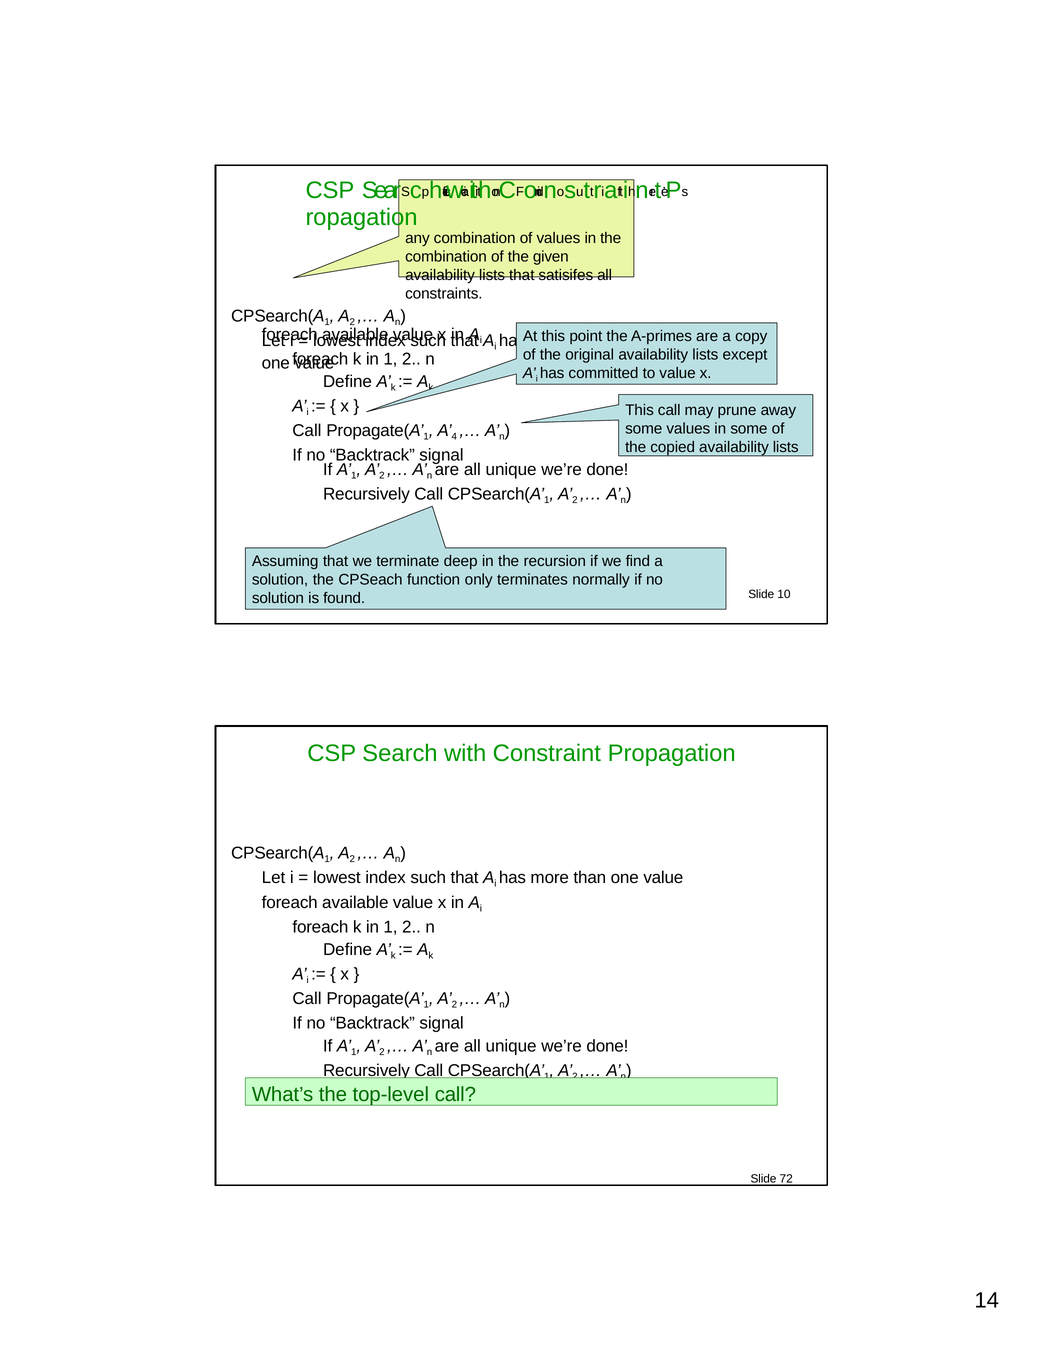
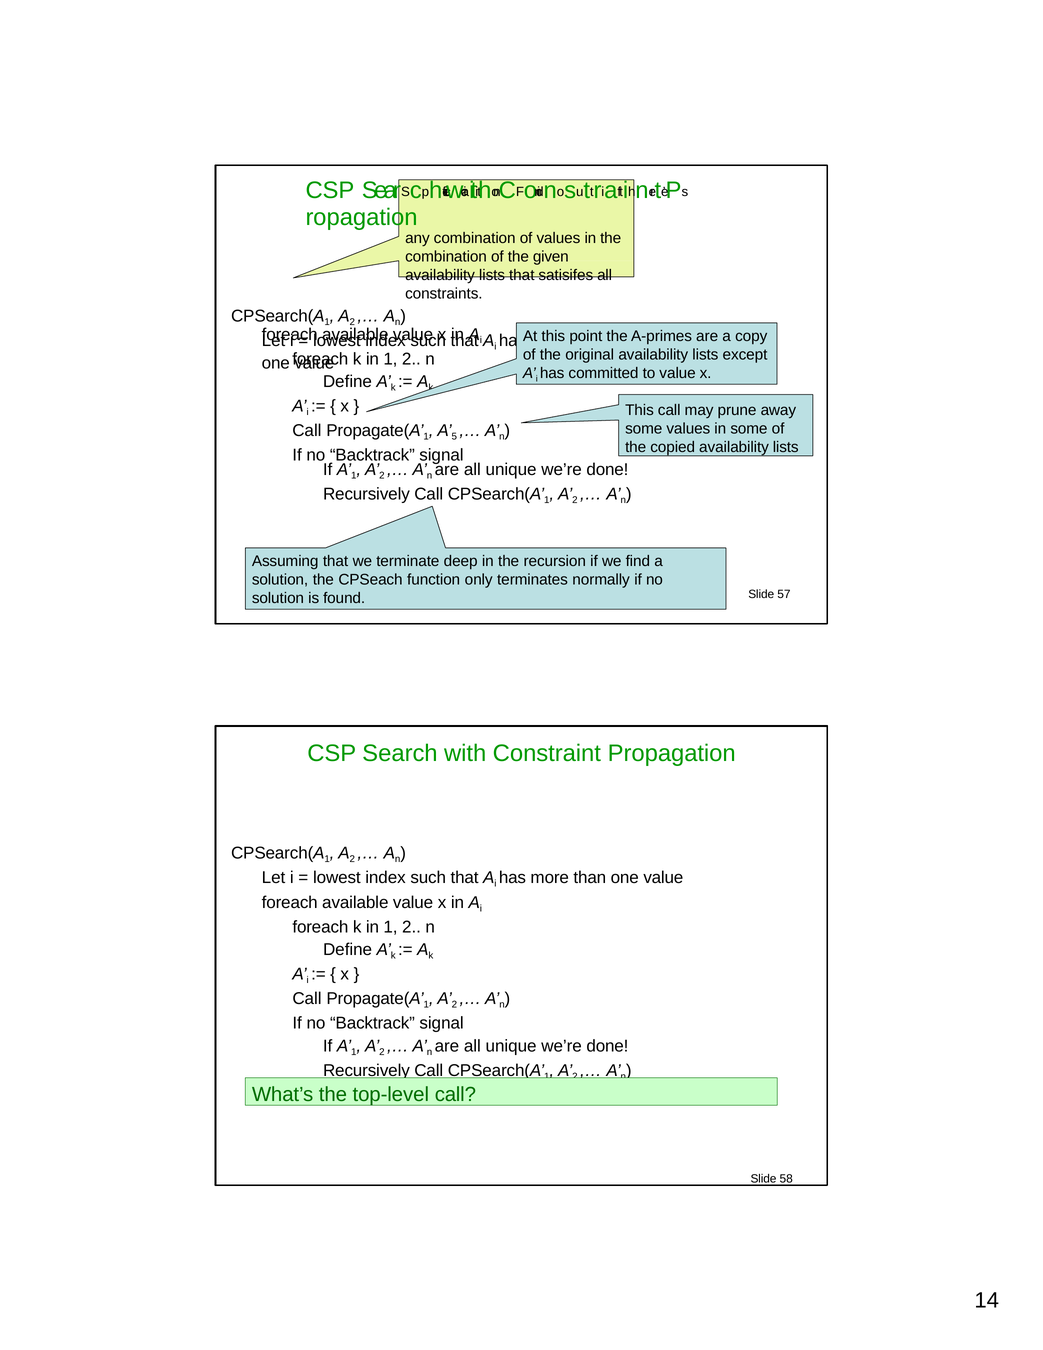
4: 4 -> 5 (454, 436)
10: 10 -> 57 (784, 594)
72: 72 -> 58 (786, 1179)
